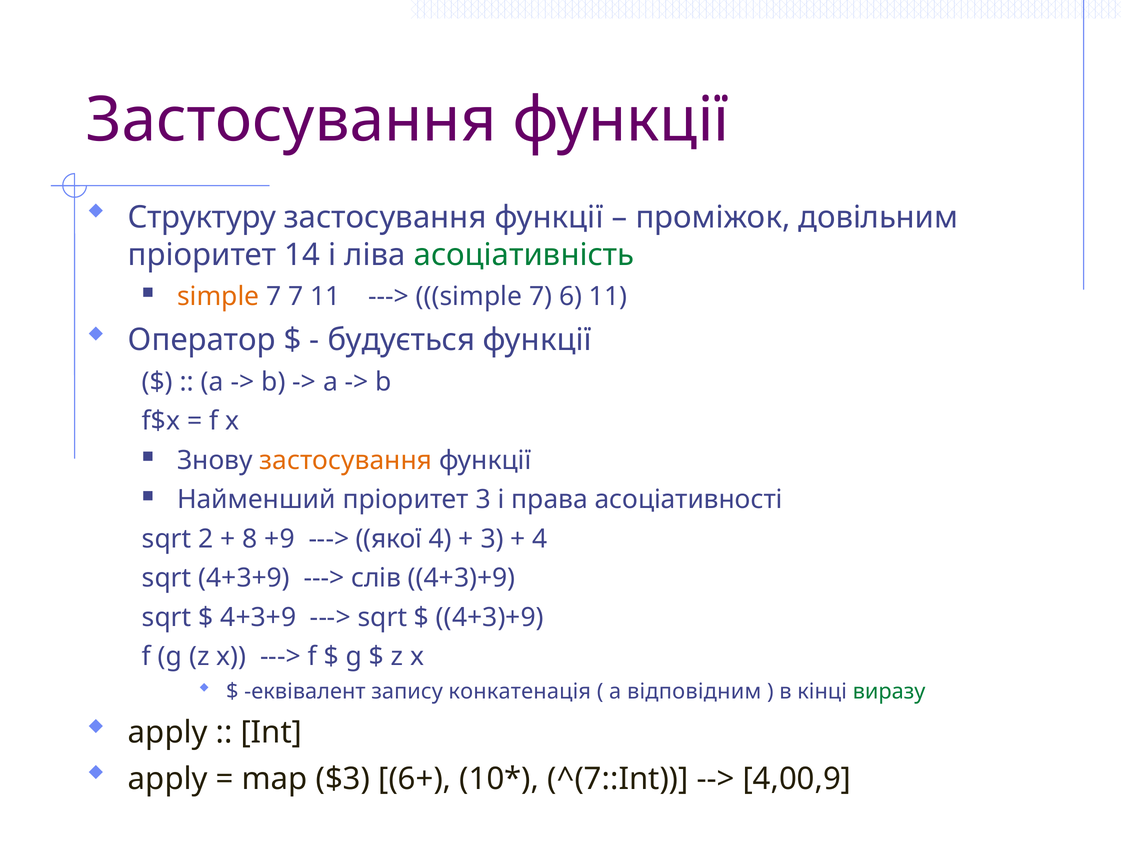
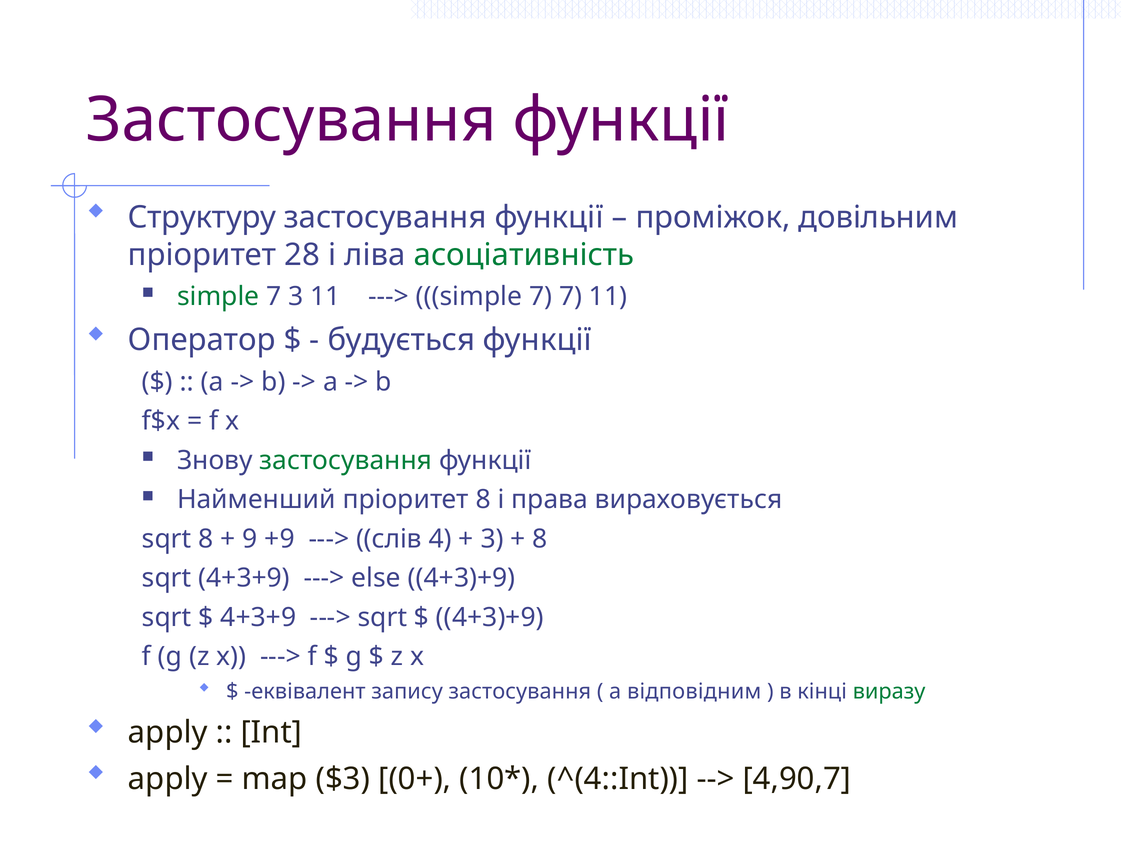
14: 14 -> 28 (302, 255)
simple colour: orange -> green (218, 296)
7 7: 7 -> 3 (296, 296)
7 6: 6 -> 7 (571, 296)
застосування colour: orange -> green (346, 460)
пріоритет 3: 3 -> 8 (483, 499)
асоціативності: асоціативності -> вираховується (689, 499)
sqrt 2: 2 -> 8 (206, 539)
8: 8 -> 9 (250, 539)
якої: якої -> слів (389, 539)
4: 4 -> 8 (540, 539)
слів: слів -> else (376, 578)
запису конкатенація: конкатенація -> застосування (520, 691)
6+: 6+ -> 0+ (415, 779)
^(7::Int: ^(7::Int -> ^(4::Int (618, 779)
4,00,9: 4,00,9 -> 4,90,7 (797, 779)
